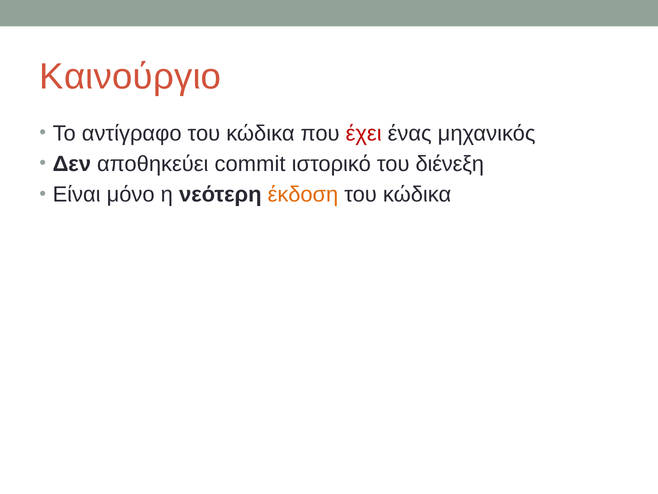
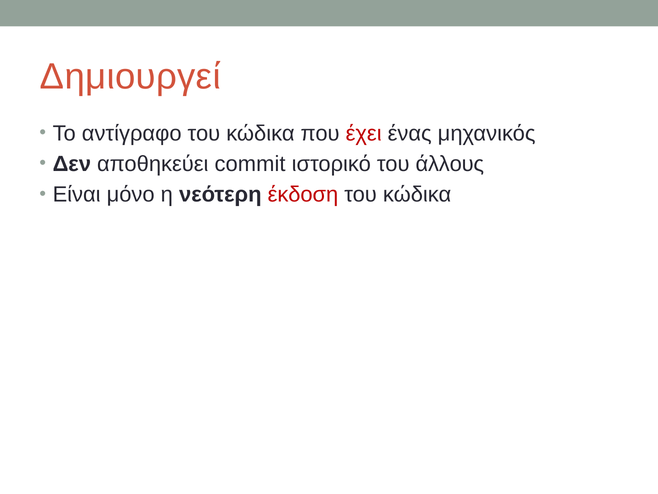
Καινούργιο: Καινούργιο -> Δημιουργεί (130, 77)
διένεξη: διένεξη -> άλλους (450, 164)
έκδοση colour: orange -> red (303, 195)
